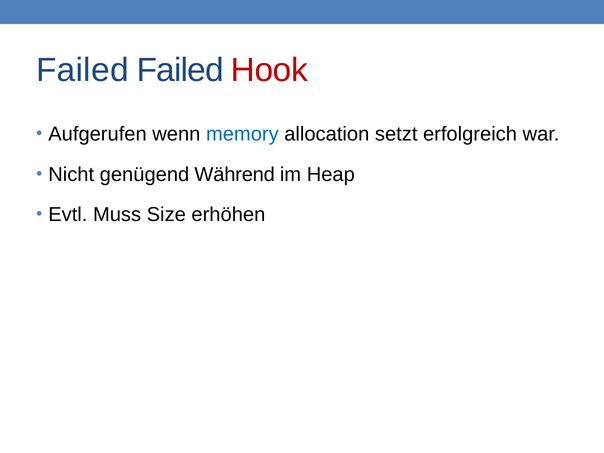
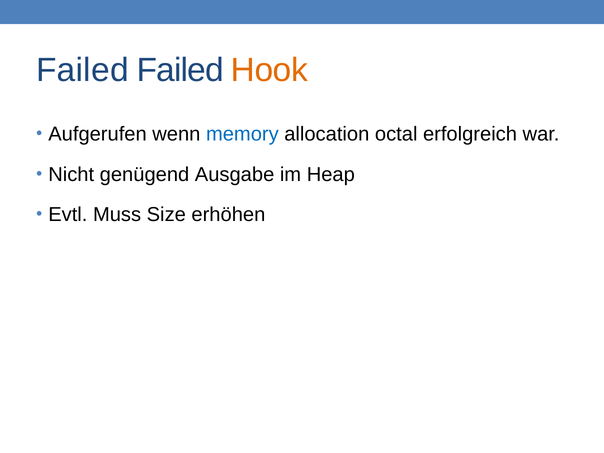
Hook colour: red -> orange (269, 70)
setzt: setzt -> octal (396, 134)
Während: Während -> Ausgabe (235, 175)
